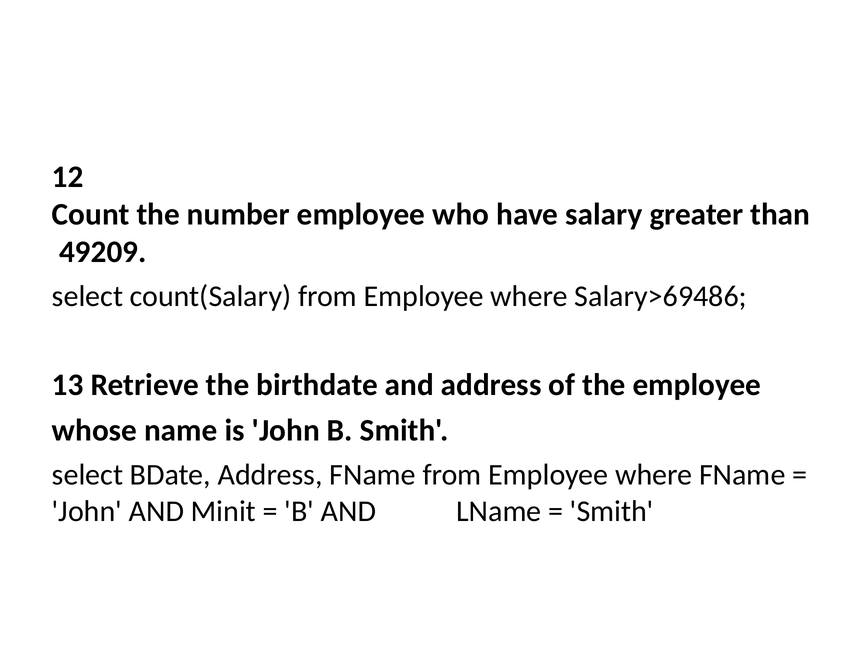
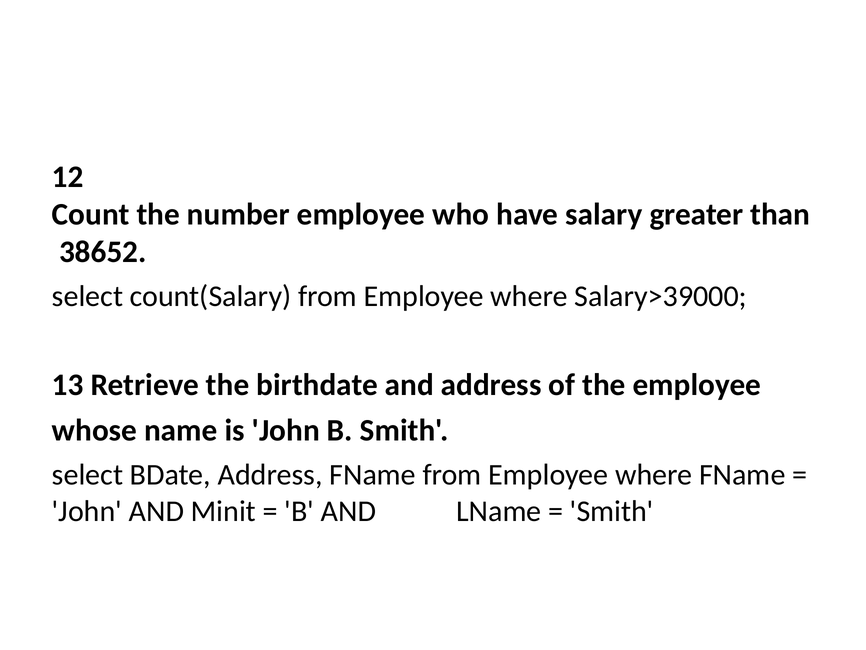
49209: 49209 -> 38652 (103, 252)
Salary>69486: Salary>69486 -> Salary>39000 (661, 296)
